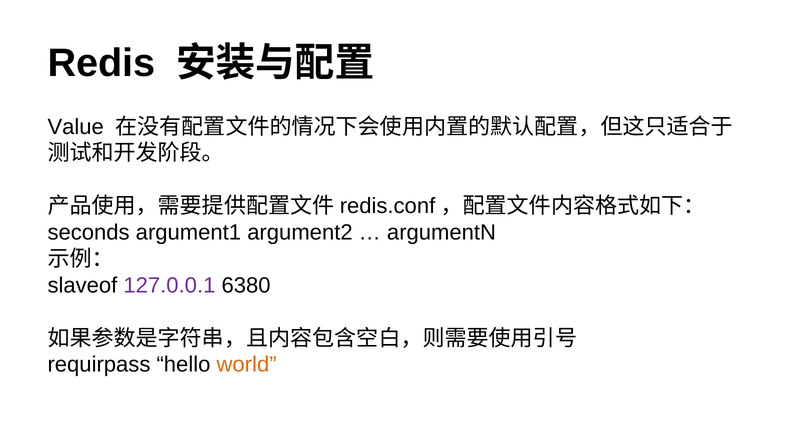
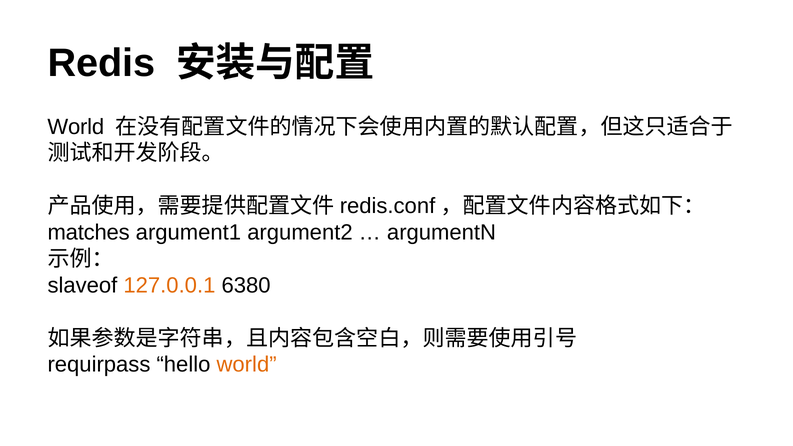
Value: Value -> World (76, 127)
seconds: seconds -> matches (89, 233)
127.0.0.1 colour: purple -> orange (169, 285)
